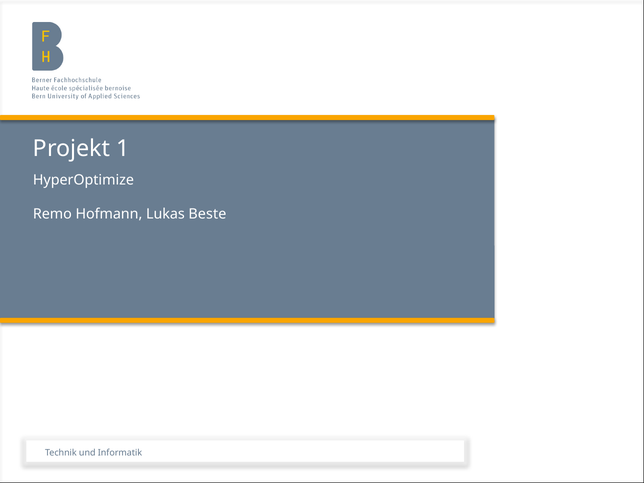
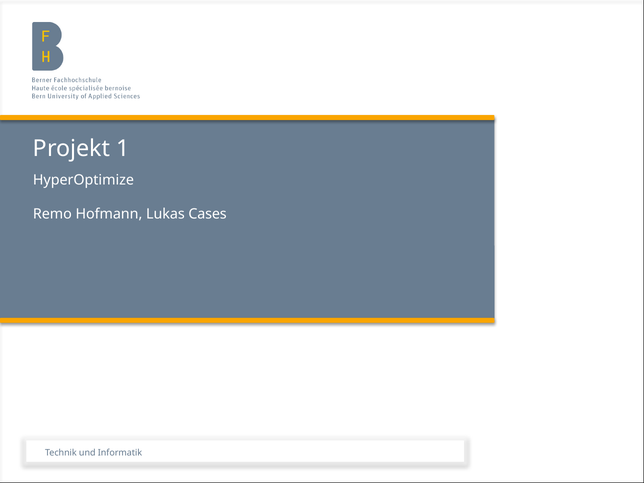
Beste: Beste -> Cases (208, 214)
